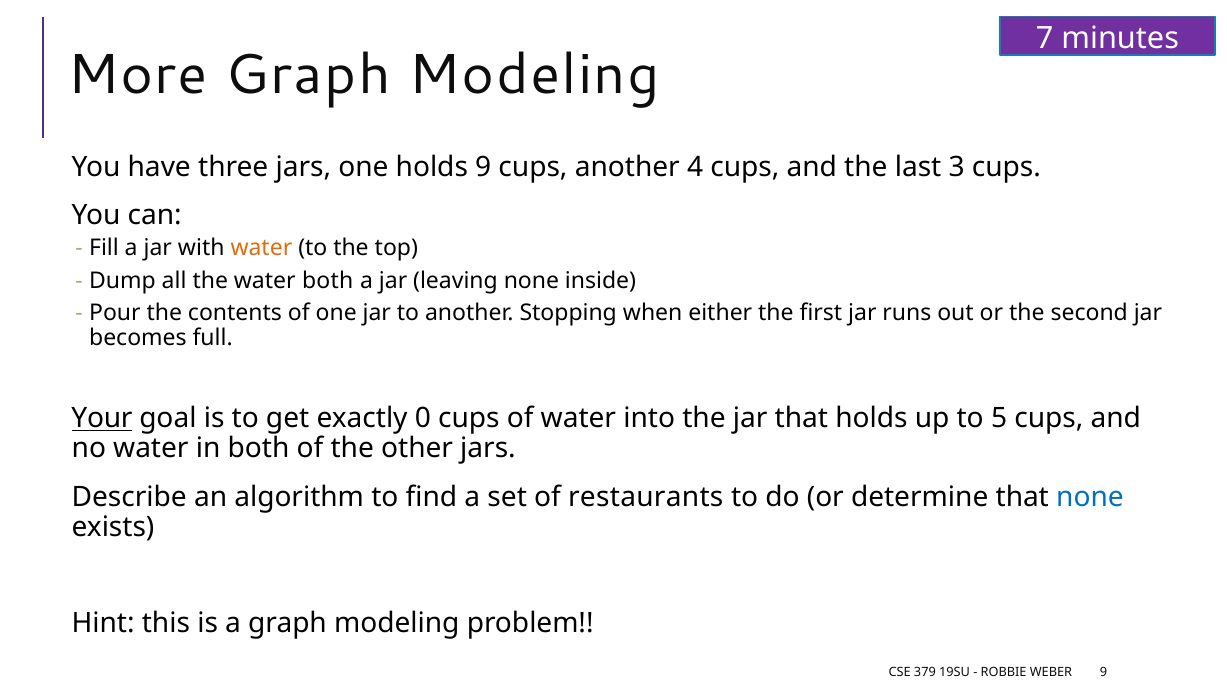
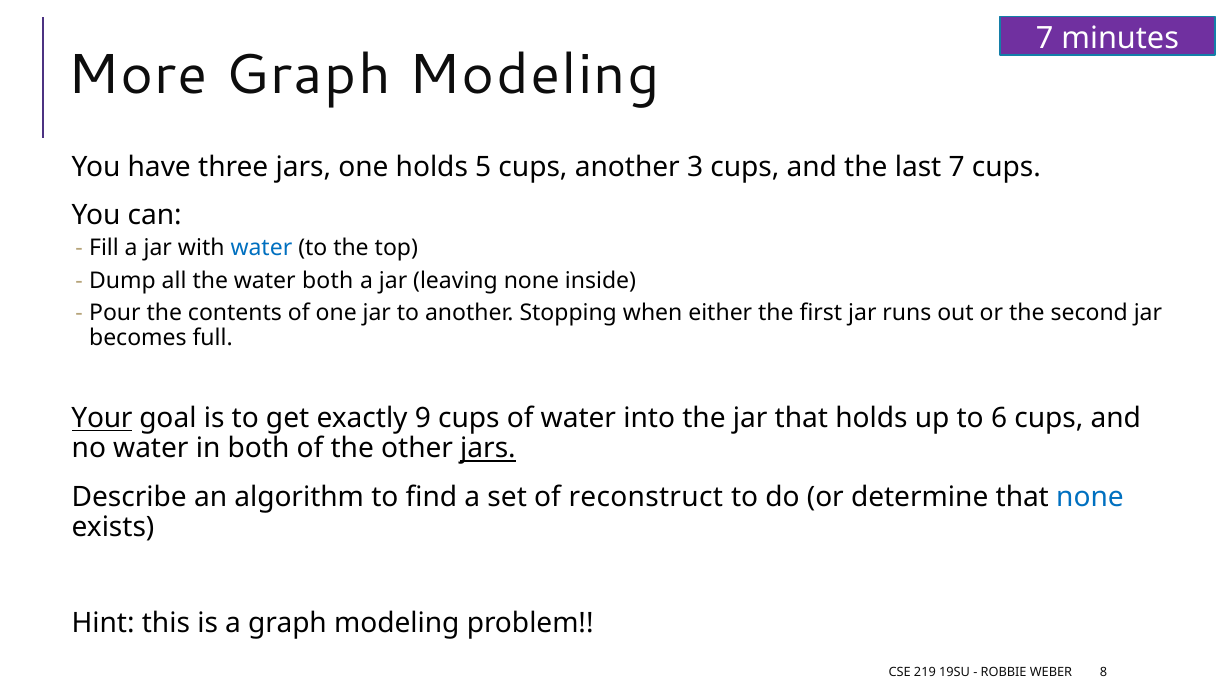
holds 9: 9 -> 5 (483, 167)
4: 4 -> 3 (695, 167)
last 3: 3 -> 7 (957, 167)
water colour: orange -> blue (261, 248)
0: 0 -> 9 (423, 418)
5: 5 -> 6 (999, 418)
jars underline: none -> present (488, 449)
restaurants: restaurants -> reconstruct (646, 497)
379: 379 -> 219 (925, 672)
WEBER 9: 9 -> 8 (1104, 672)
